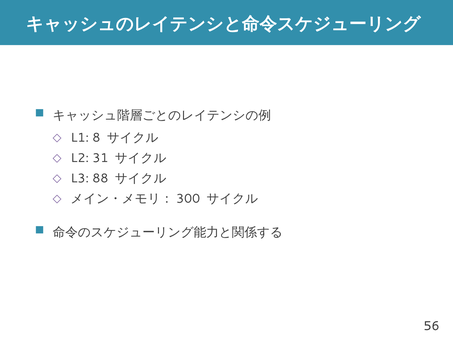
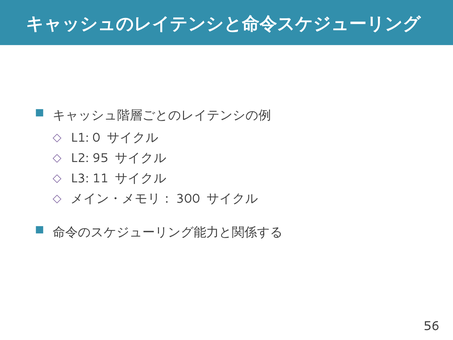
8: 8 -> 0 (96, 137)
31: 31 -> 95 (100, 158)
88: 88 -> 11 (100, 178)
